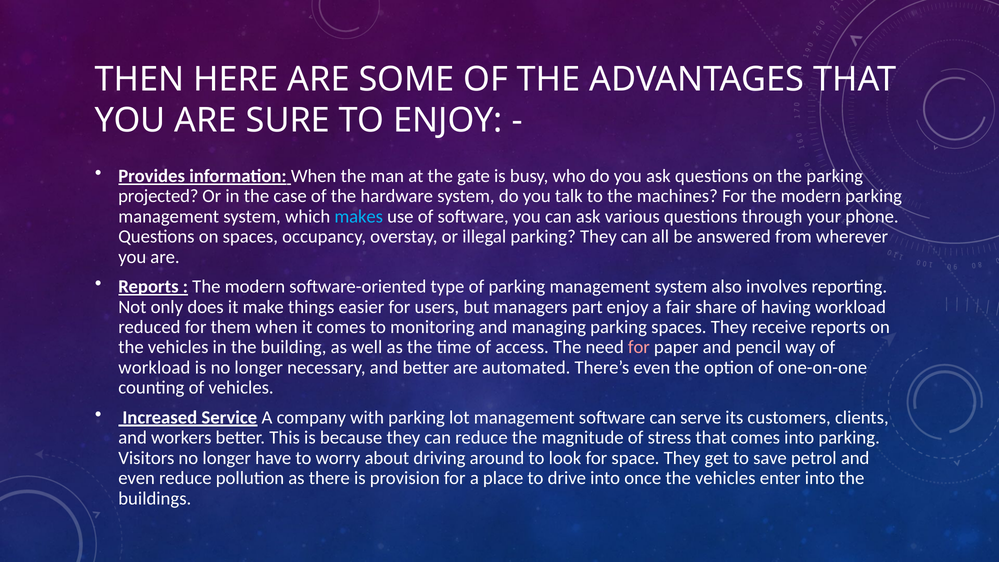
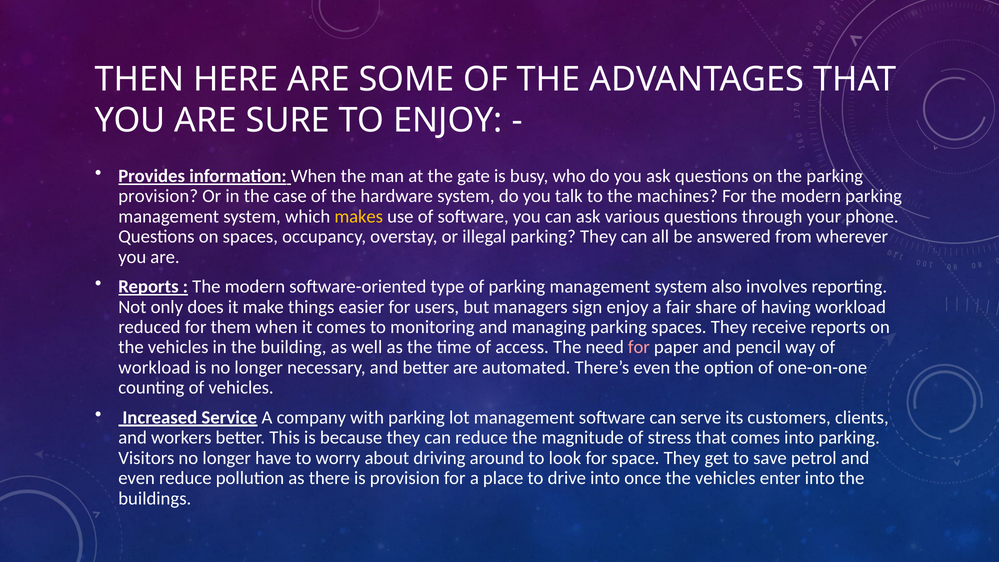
projected: projected -> provision (158, 196)
makes colour: light blue -> yellow (359, 216)
part: part -> sign (587, 307)
